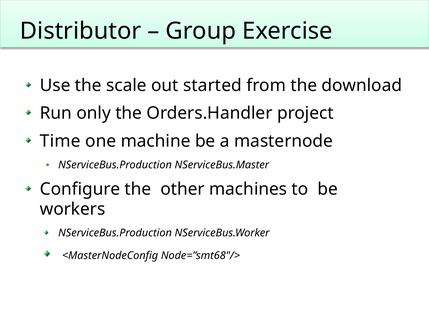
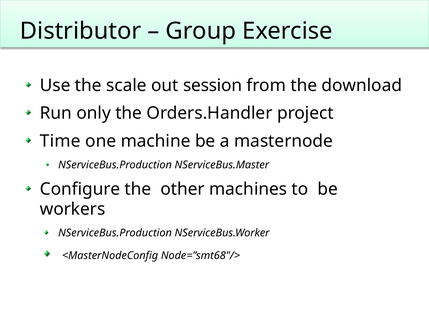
started: started -> session (213, 86)
